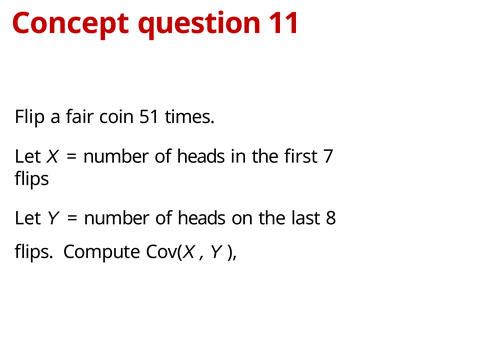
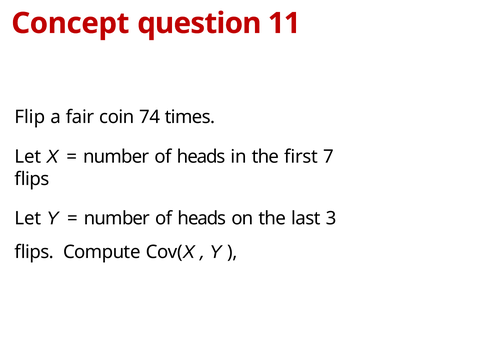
51: 51 -> 74 (150, 117)
8: 8 -> 3 (331, 218)
